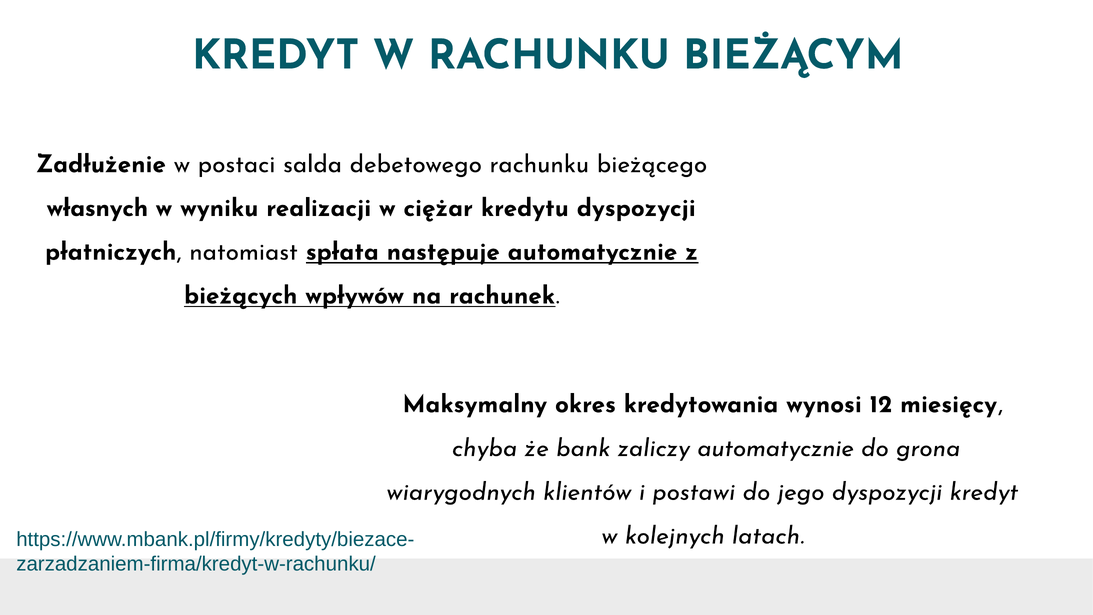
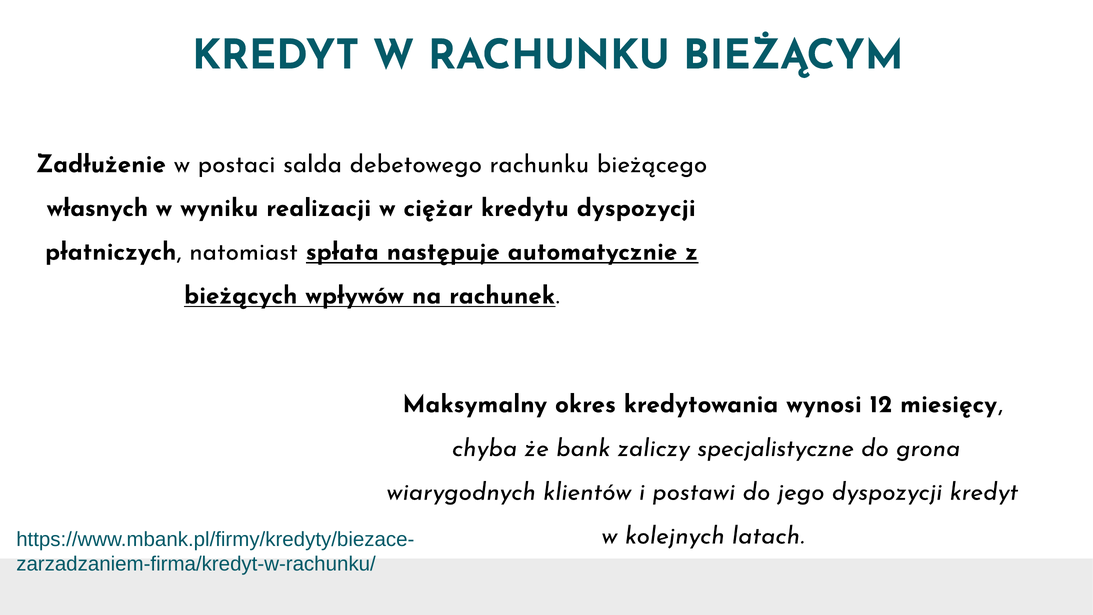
zaliczy automatycznie: automatycznie -> specjalistyczne (776, 448)
